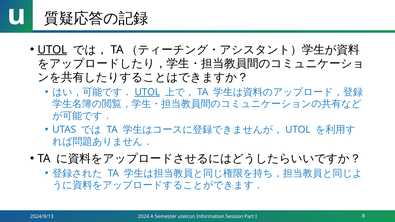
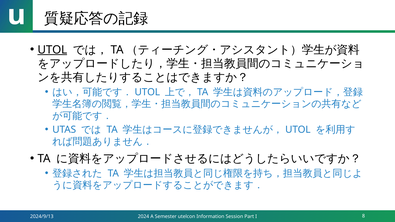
UTOL underline: present -> none (147, 92)
